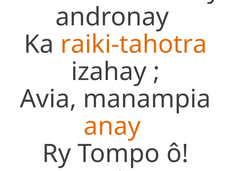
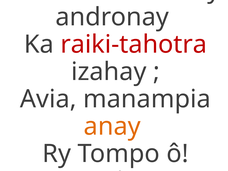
raiki-tahotra colour: orange -> red (134, 44)
